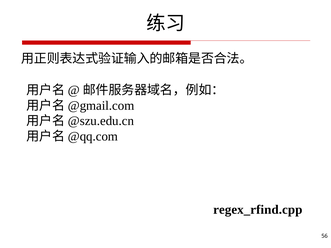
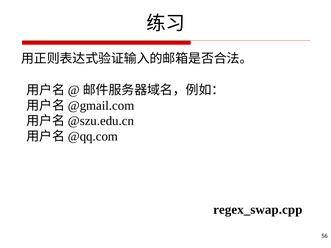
regex_rfind.cpp: regex_rfind.cpp -> regex_swap.cpp (258, 210)
